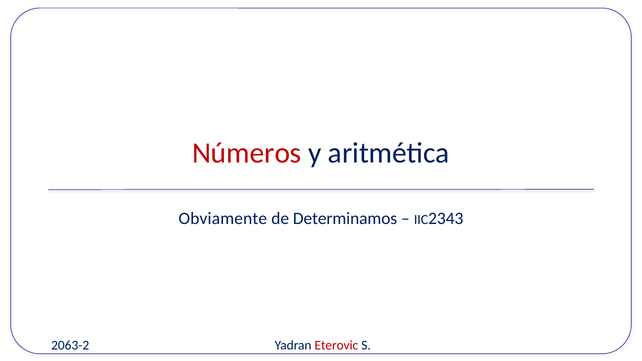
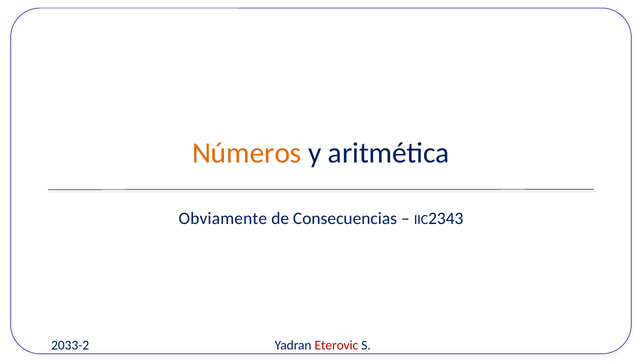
Números colour: red -> orange (247, 153)
Determinamos: Determinamos -> Consecuencias (345, 219)
2063-2: 2063-2 -> 2033-2 (70, 345)
